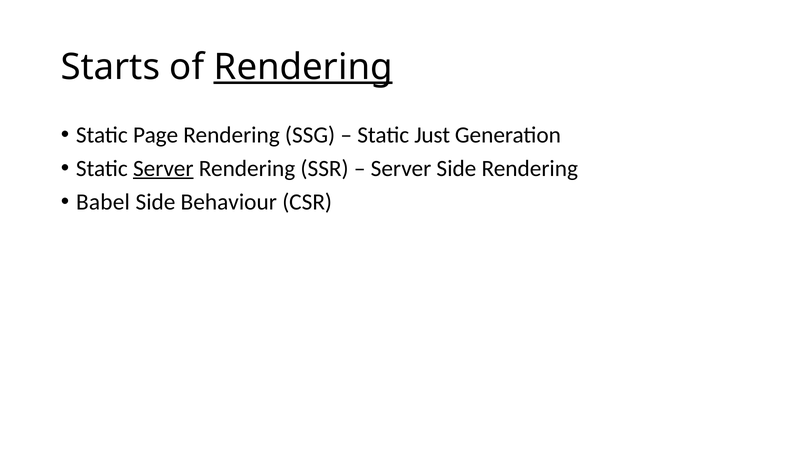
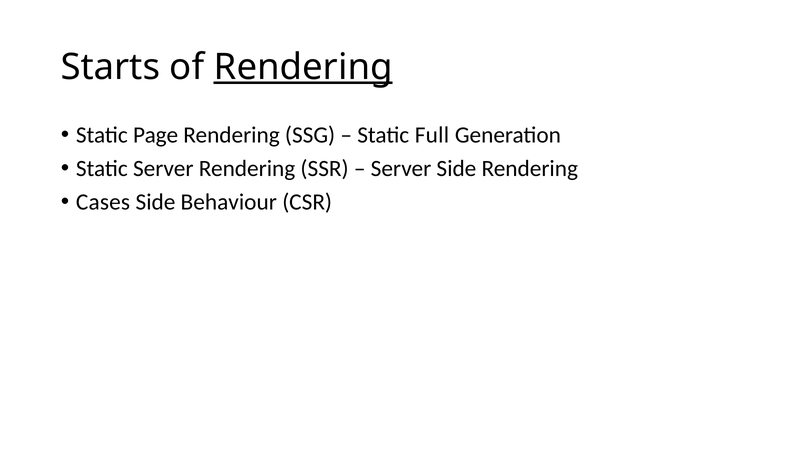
Just: Just -> Full (432, 135)
Server underline: present -> none (163, 169)
Babel: Babel -> Cases (103, 202)
